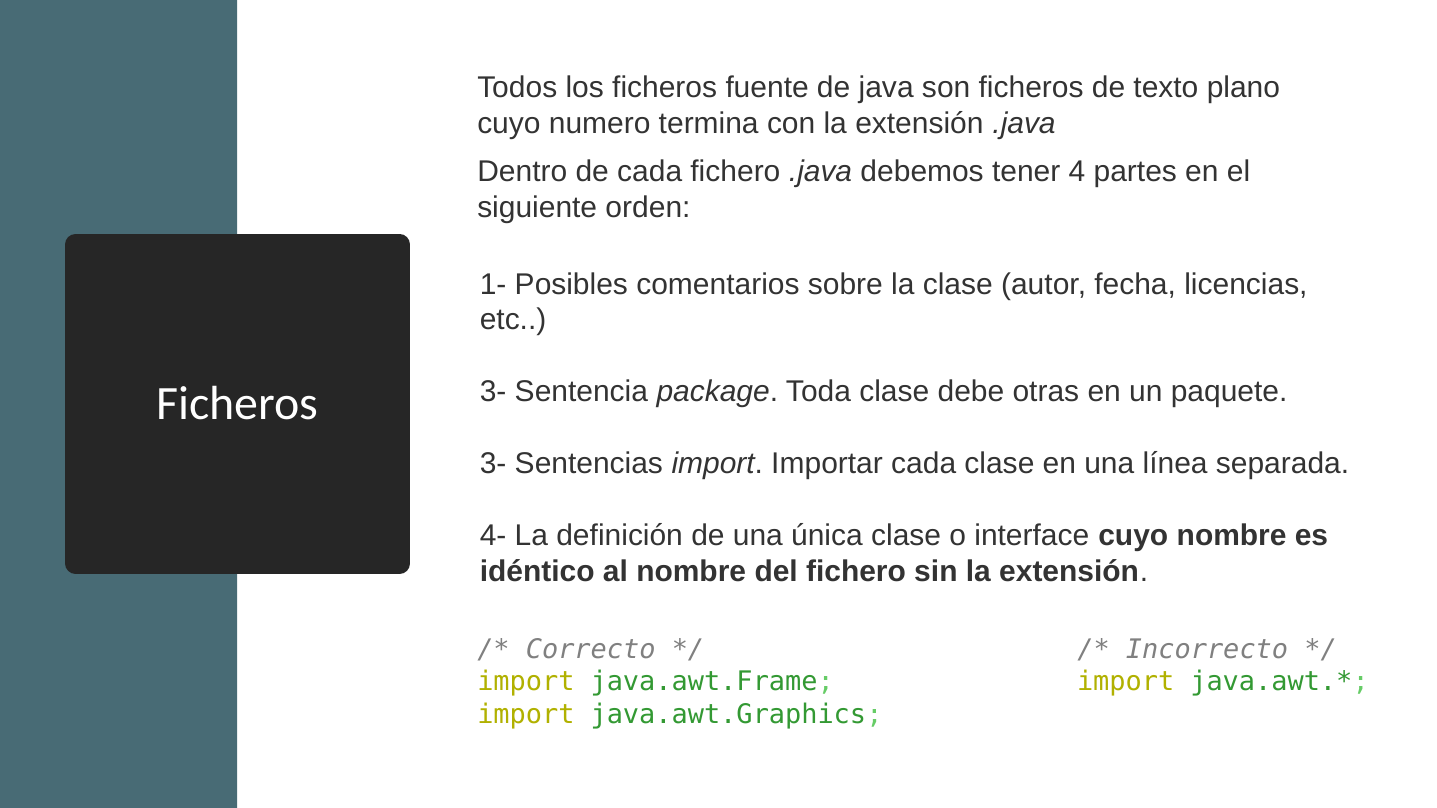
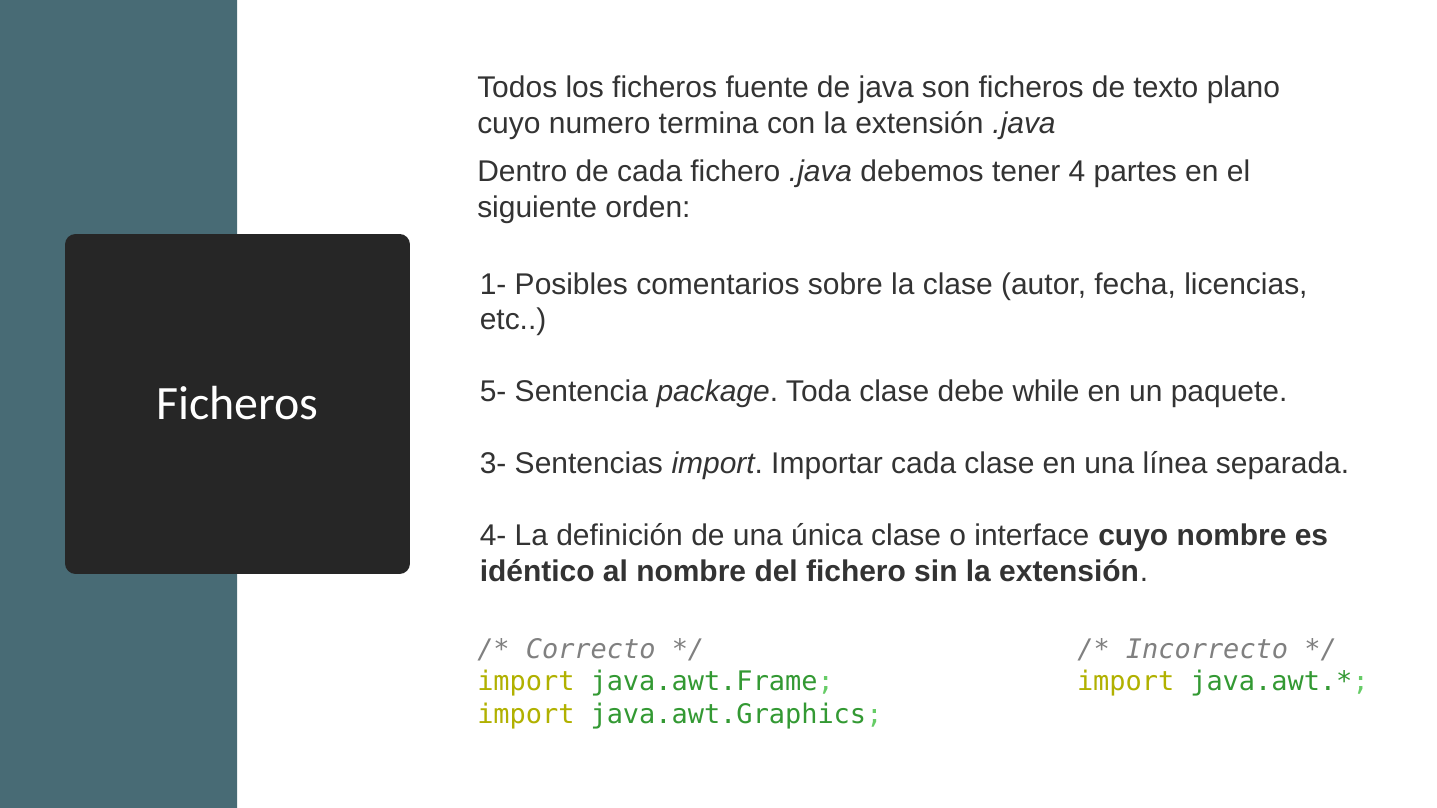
3-: 3- -> 5- (493, 392)
otras: otras -> while (1046, 392)
